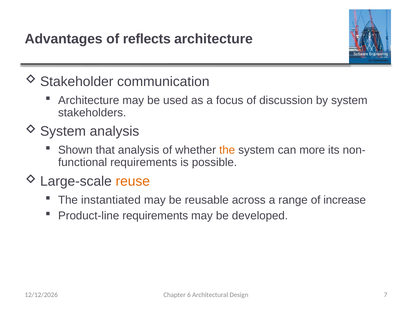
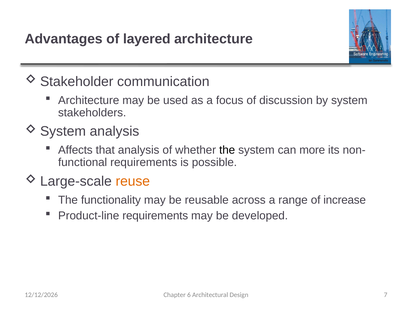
reflects: reflects -> layered (147, 39)
Shown: Shown -> Affects (75, 150)
the colour: orange -> black (227, 150)
instantiated: instantiated -> functionality (111, 200)
